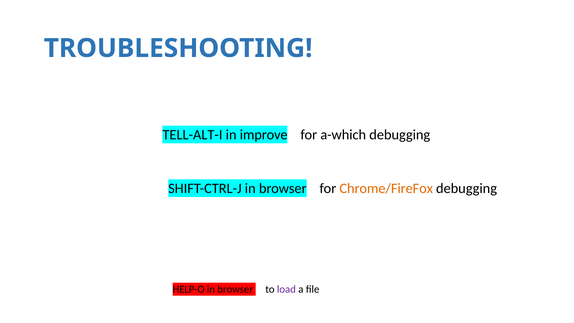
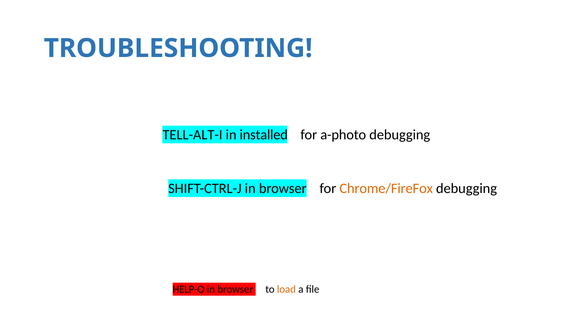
improve: improve -> installed (264, 135)
a-which: a-which -> a-photo (343, 135)
load colour: purple -> orange (286, 289)
